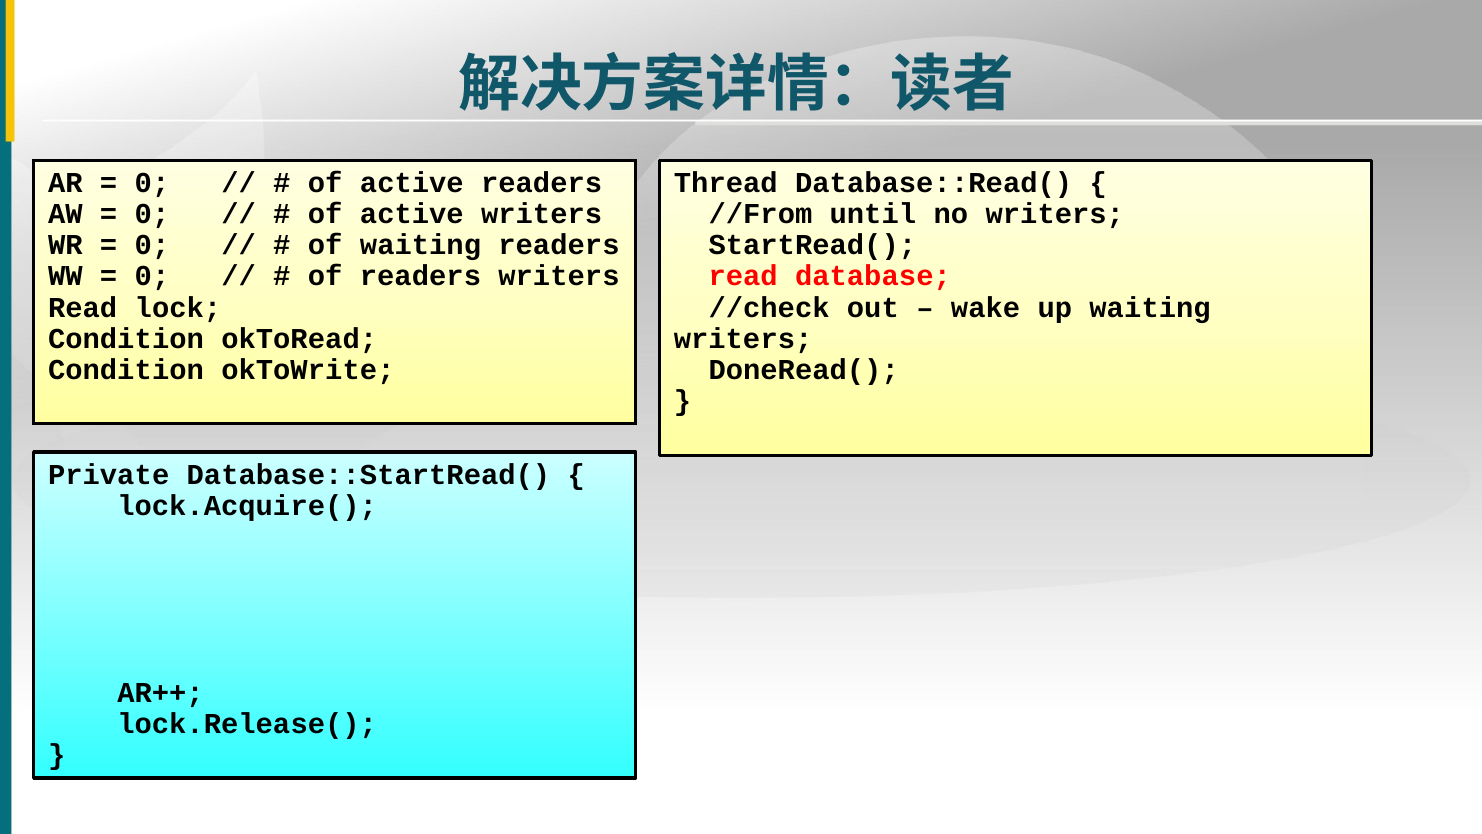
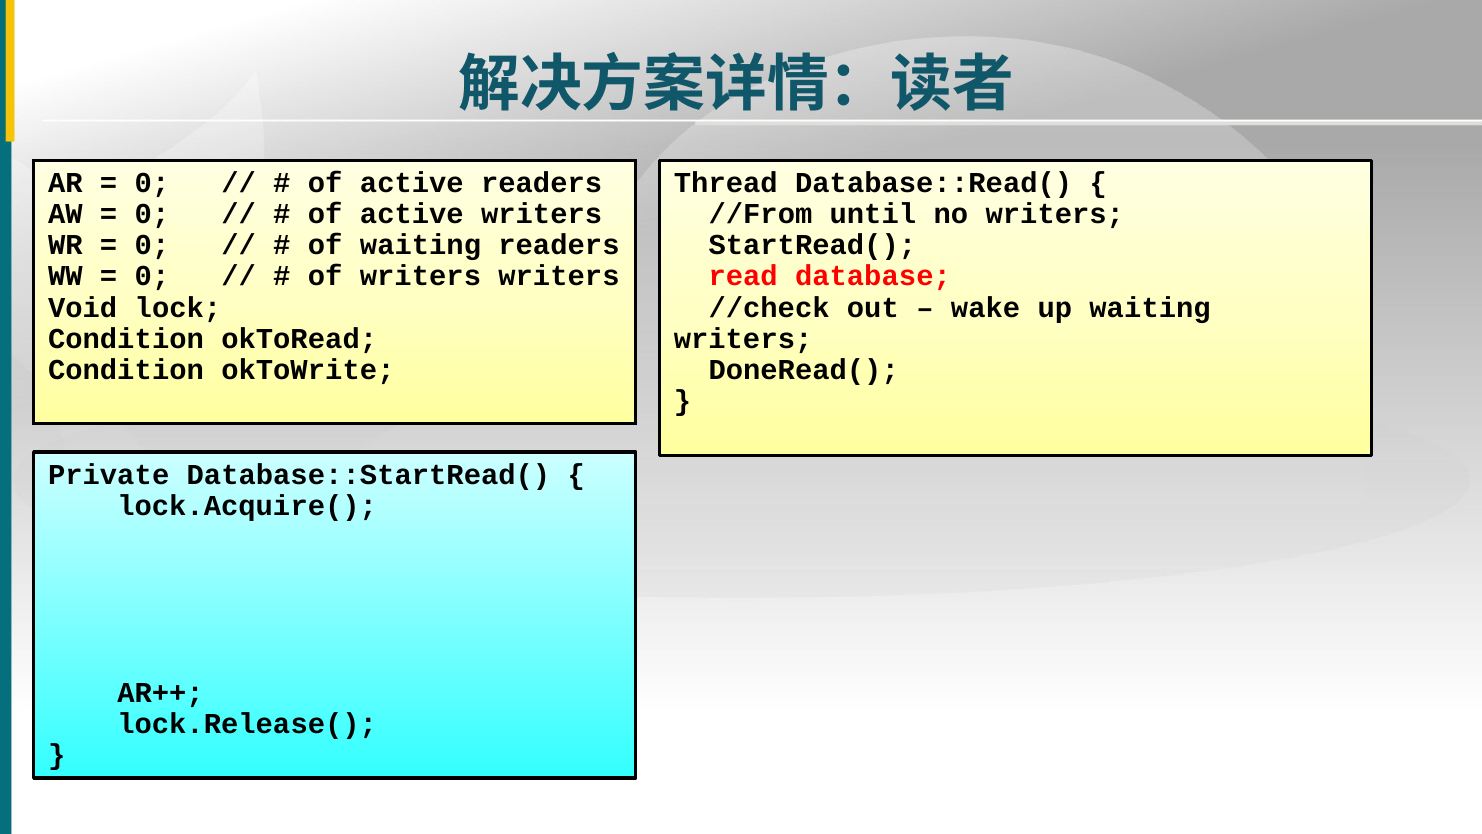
of readers: readers -> writers (420, 276)
Read: Read -> Void (83, 307)
